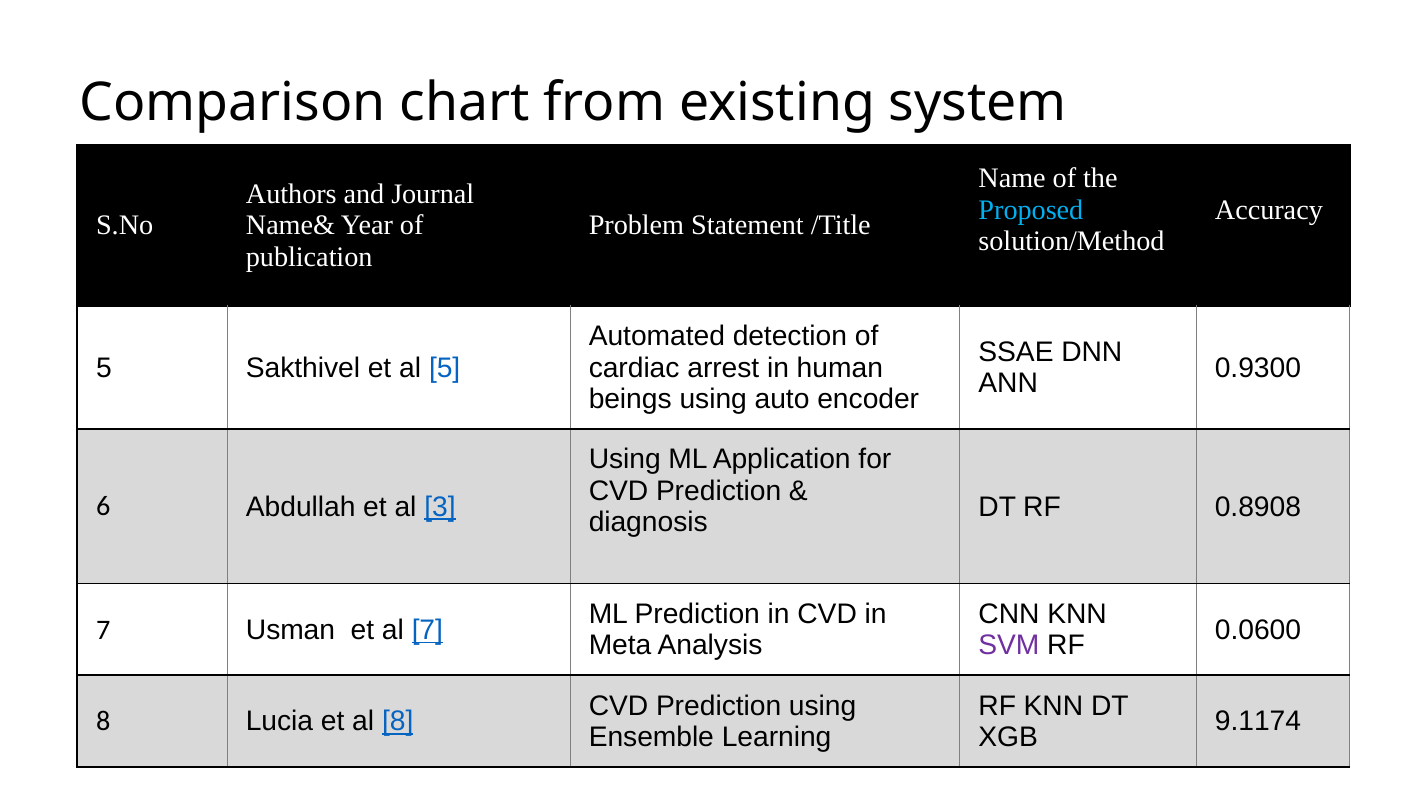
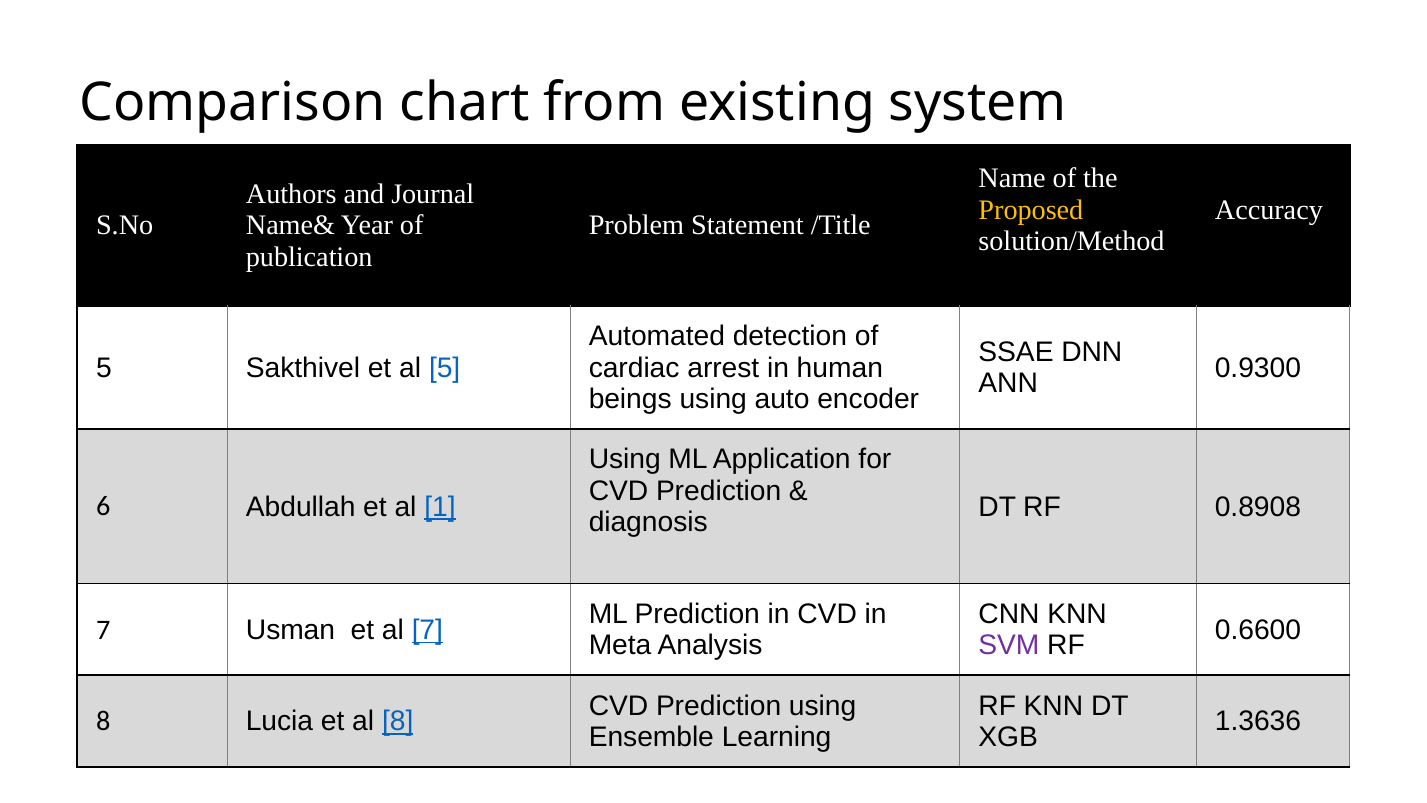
Proposed colour: light blue -> yellow (1031, 210)
3: 3 -> 1 (440, 507)
0.0600: 0.0600 -> 0.6600 (1258, 630)
9.1174: 9.1174 -> 1.3636 (1258, 721)
